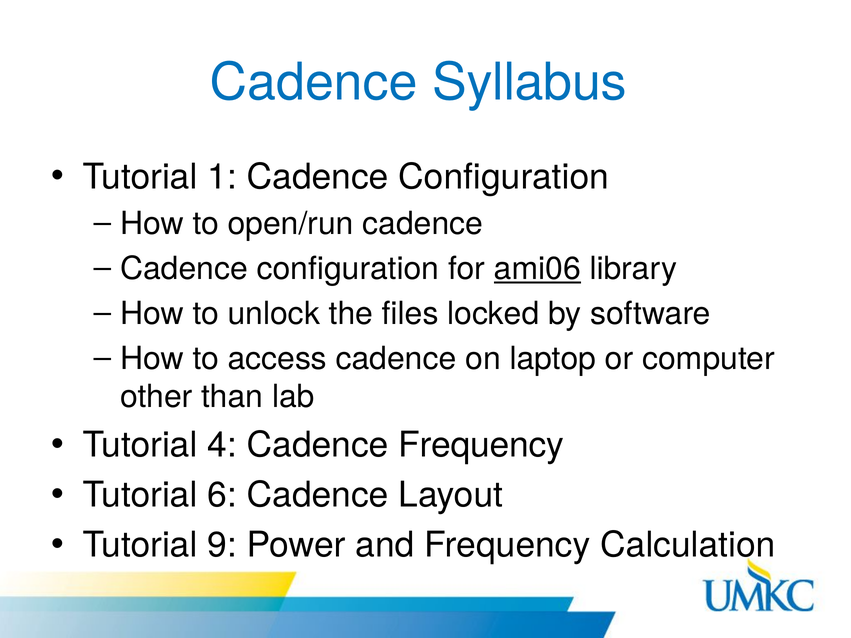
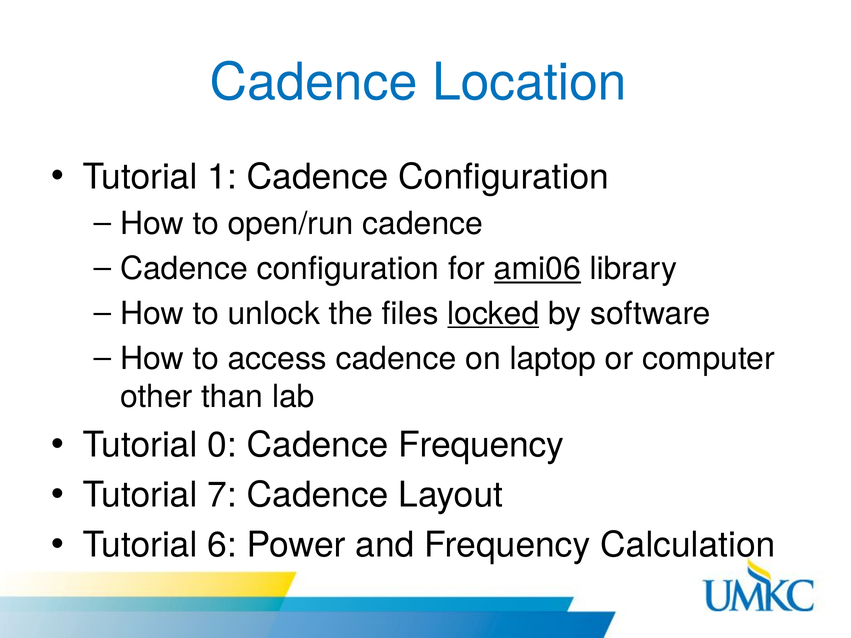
Syllabus: Syllabus -> Location (529, 82)
locked underline: none -> present (493, 314)
4: 4 -> 0 (222, 445)
6: 6 -> 7 (222, 495)
9: 9 -> 6 (222, 545)
